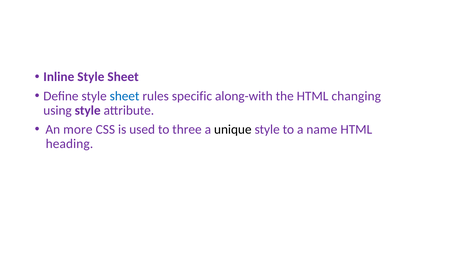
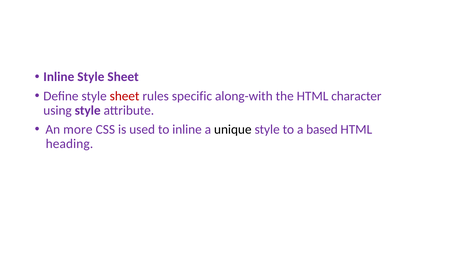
sheet colour: blue -> red (125, 96)
changing: changing -> character (356, 96)
to three: three -> inline (187, 130)
name: name -> based (322, 130)
